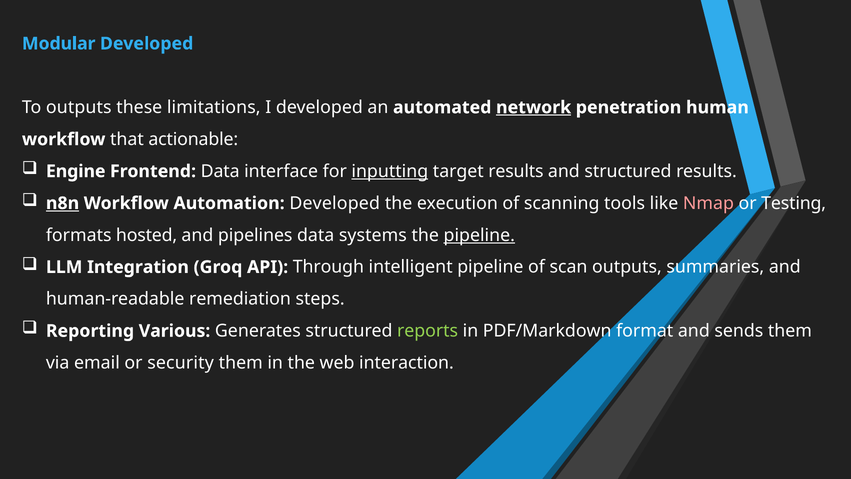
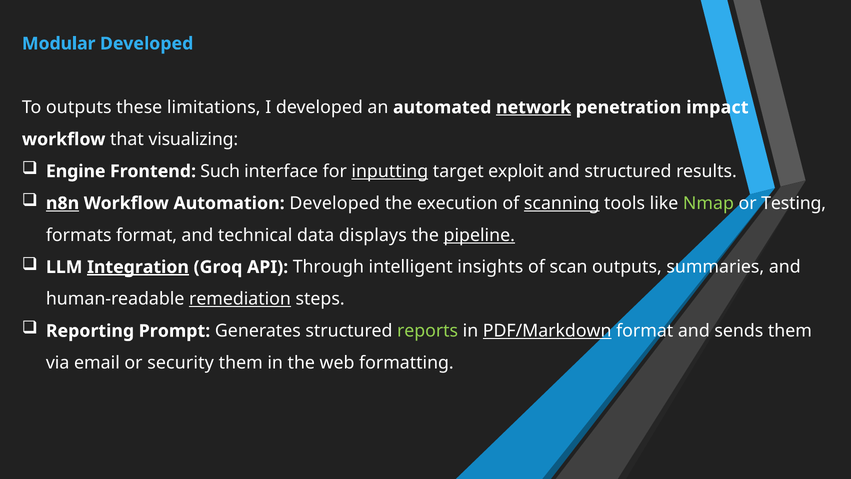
human: human -> impact (717, 107)
actionable: actionable -> visualizing (193, 139)
Frontend Data: Data -> Such (220, 171)
target results: results -> exploit (516, 171)
scanning underline: none -> present (562, 203)
Nmap colour: pink -> light green (708, 203)
formats hosted: hosted -> format (147, 235)
pipelines: pipelines -> technical (255, 235)
systems: systems -> displays (373, 235)
Integration underline: none -> present (138, 267)
intelligent pipeline: pipeline -> insights (490, 267)
remediation underline: none -> present (240, 299)
Various: Various -> Prompt (174, 331)
PDF/Markdown underline: none -> present (547, 331)
interaction: interaction -> formatting (406, 363)
